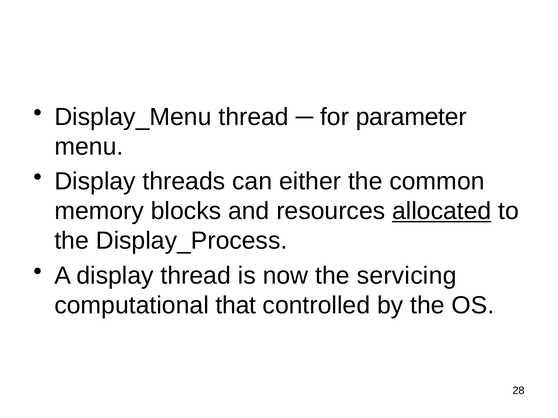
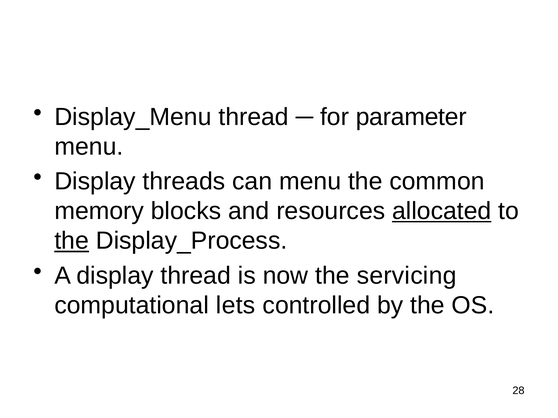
can either: either -> menu (310, 182)
the underline: none -> present (72, 241)
that: that -> lets (236, 306)
